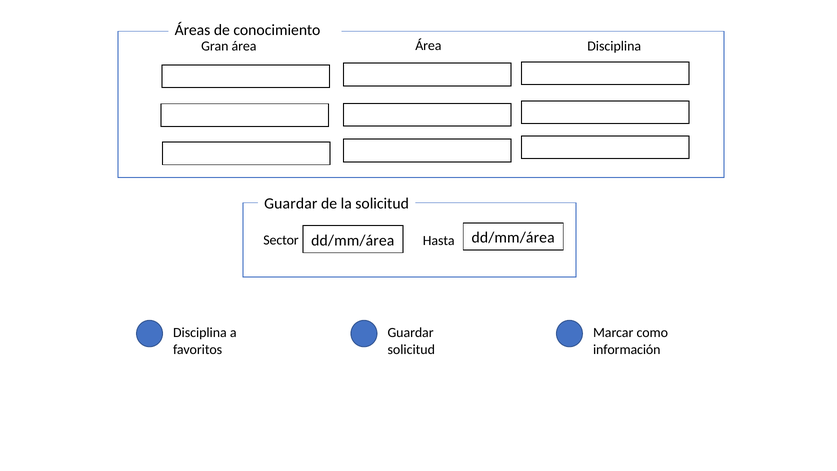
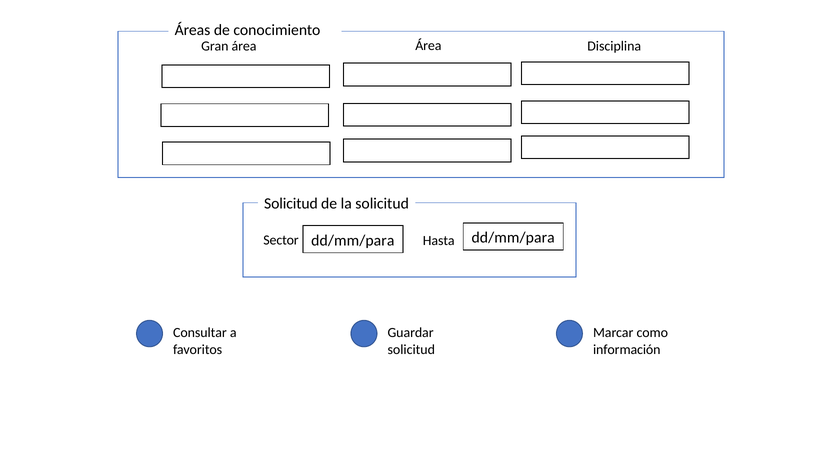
Guardar: Guardar -> Solicitud (291, 203)
dd/mm/área: dd/mm/área -> dd/mm/para (353, 240)
Hasta dd/mm/área: dd/mm/área -> dd/mm/para (513, 237)
Disciplina: Disciplina -> Consultar (200, 333)
